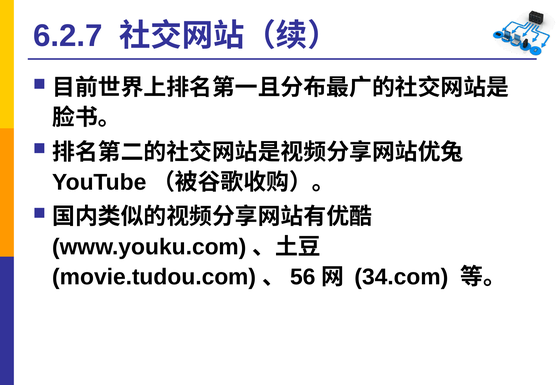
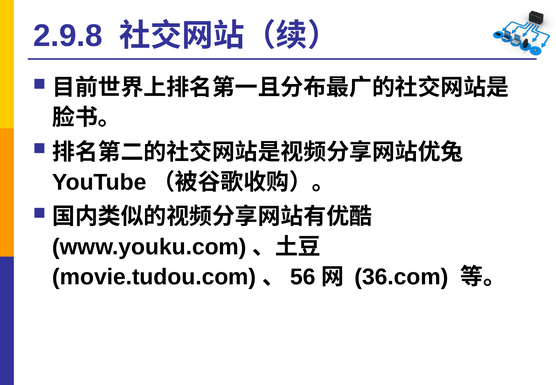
6.2.7: 6.2.7 -> 2.9.8 (68, 36)
34.com: 34.com -> 36.com (401, 277)
